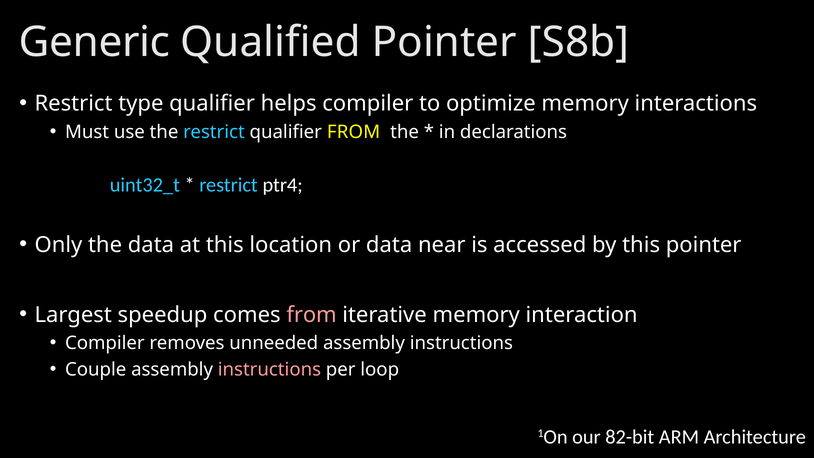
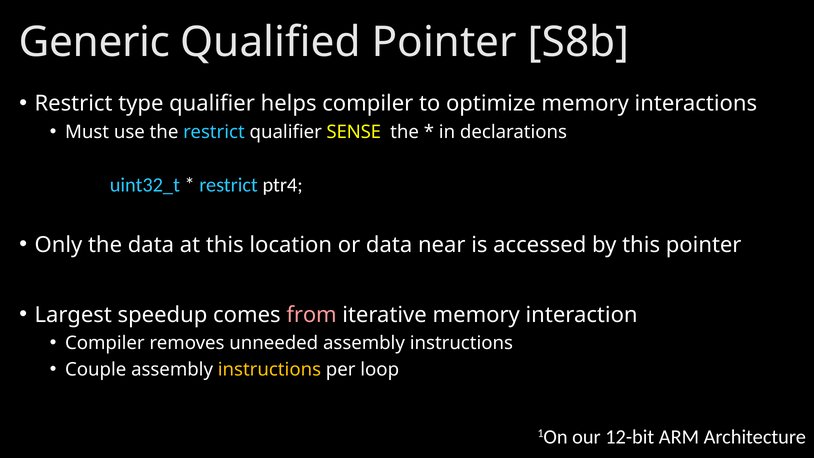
qualifier FROM: FROM -> SENSE (354, 132)
instructions colour: pink -> yellow (269, 370)
82-bit: 82-bit -> 12-bit (630, 437)
